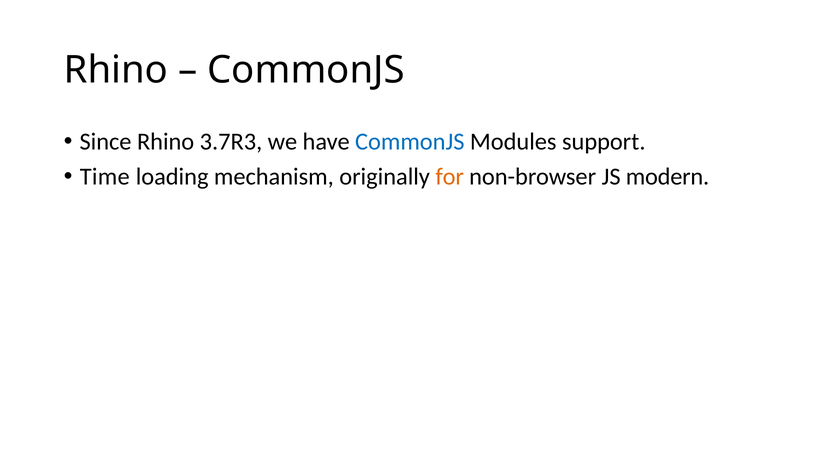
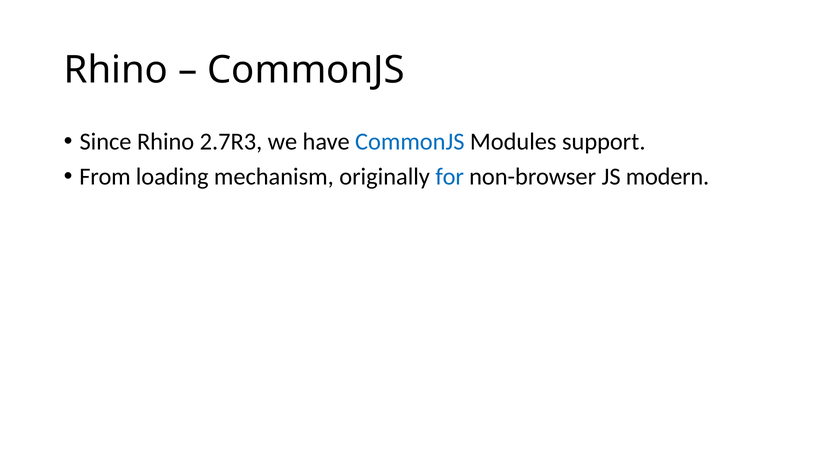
3.7R3: 3.7R3 -> 2.7R3 (231, 141)
Time: Time -> From (105, 177)
for colour: orange -> blue (450, 177)
